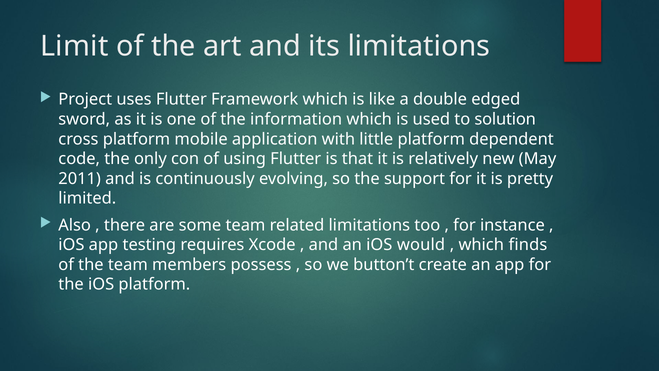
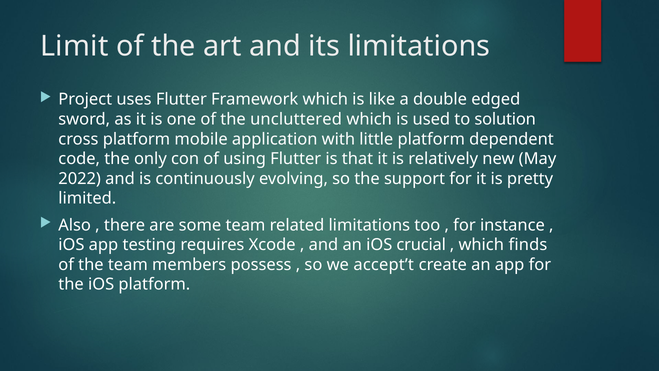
information: information -> uncluttered (296, 119)
2011: 2011 -> 2022 (80, 179)
would: would -> crucial (421, 245)
button’t: button’t -> accept’t (384, 264)
